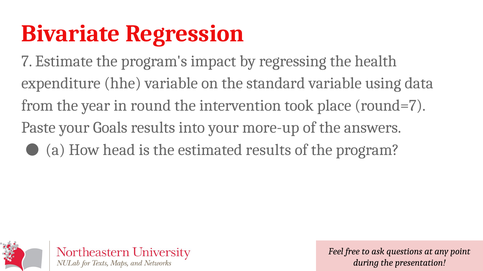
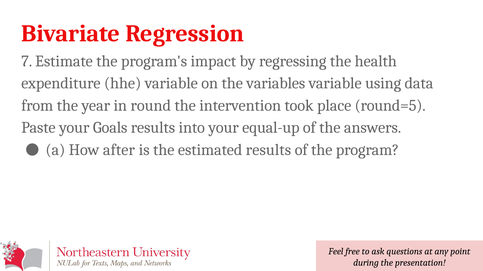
standard: standard -> variables (276, 84)
round=7: round=7 -> round=5 (390, 106)
more-up: more-up -> equal-up (271, 128)
head: head -> after (119, 150)
